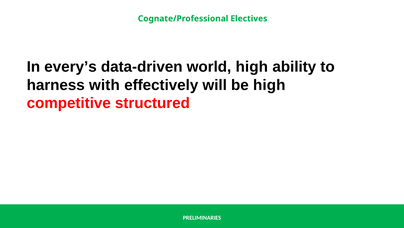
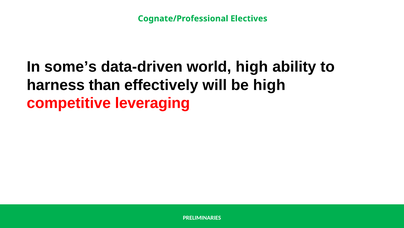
every’s: every’s -> some’s (71, 67)
with: with -> than (105, 85)
structured: structured -> leveraging (152, 103)
